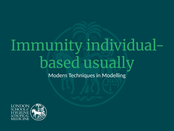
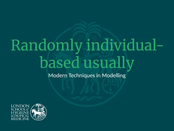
Immunity: Immunity -> Randomly (47, 45)
